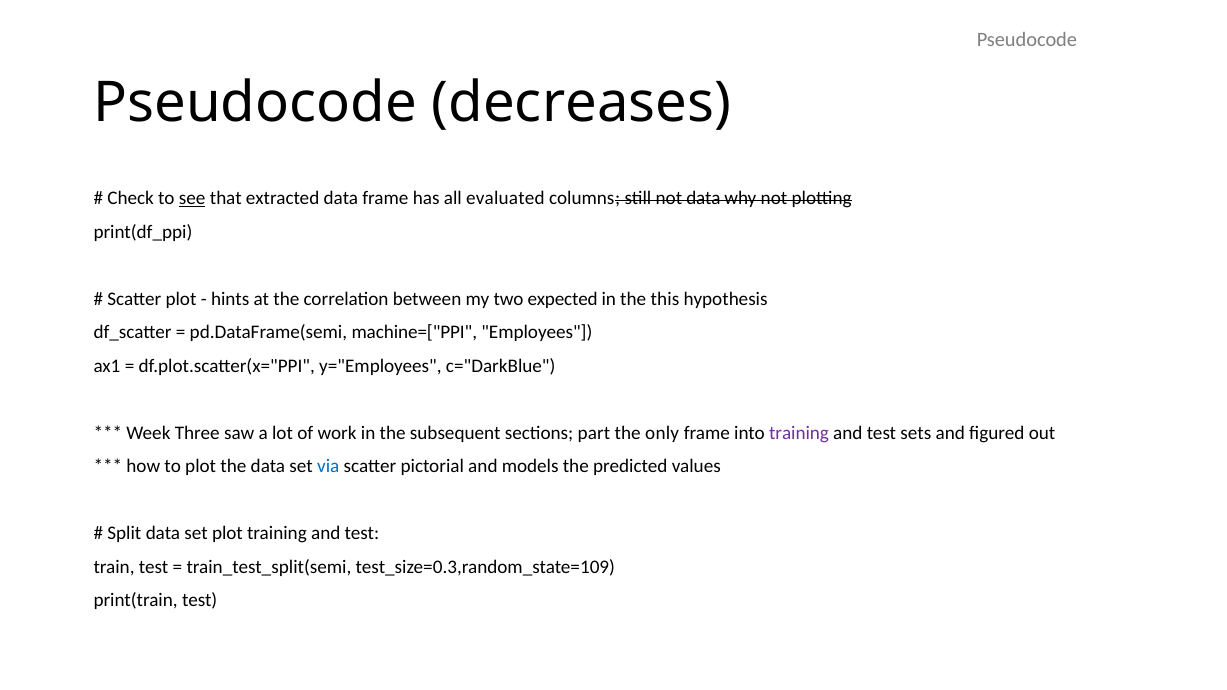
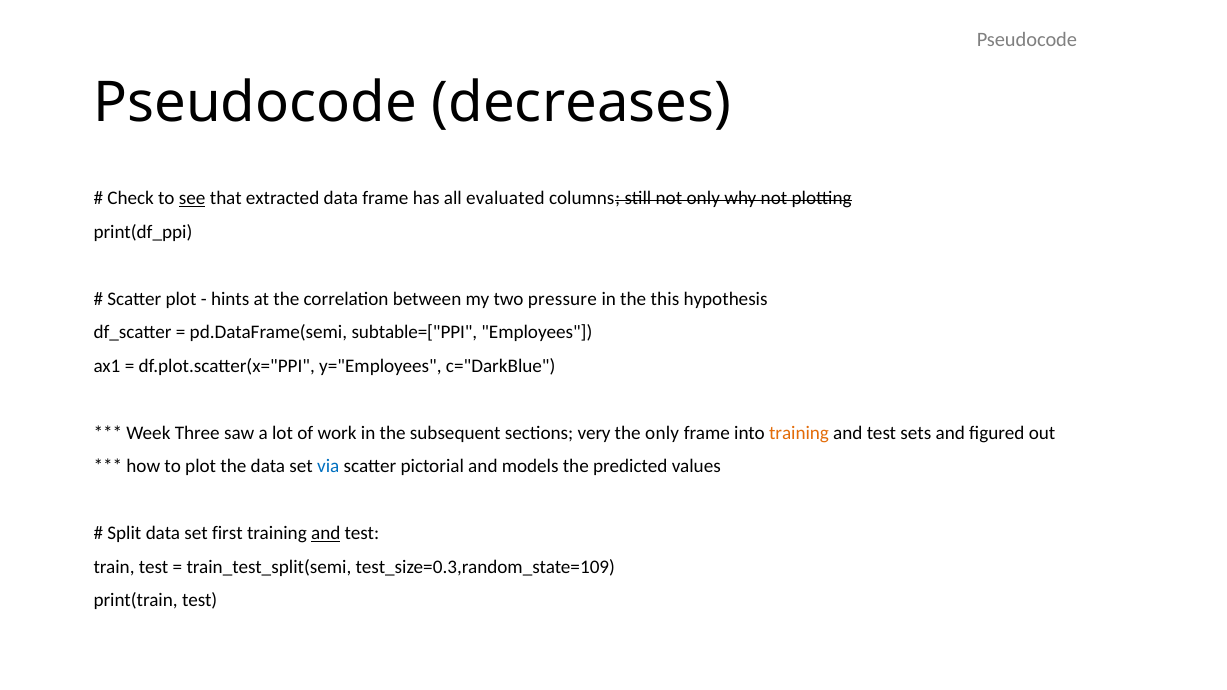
not data: data -> only (703, 199)
expected: expected -> pressure (562, 299)
machine=["PPI: machine=["PPI -> subtable=["PPI (414, 333)
part: part -> very (594, 433)
training colour: purple -> orange (799, 433)
set plot: plot -> first (227, 534)
and underline: none -> present (326, 534)
